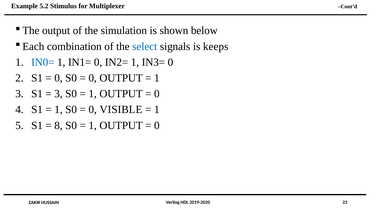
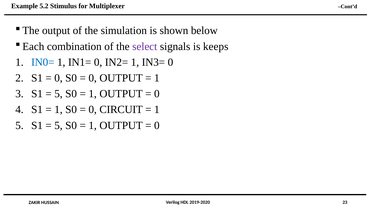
select colour: blue -> purple (145, 46)
3: 3 -> 5 (58, 94)
VISIBLE: VISIBLE -> CIRCUIT (121, 109)
8: 8 -> 5 (58, 125)
